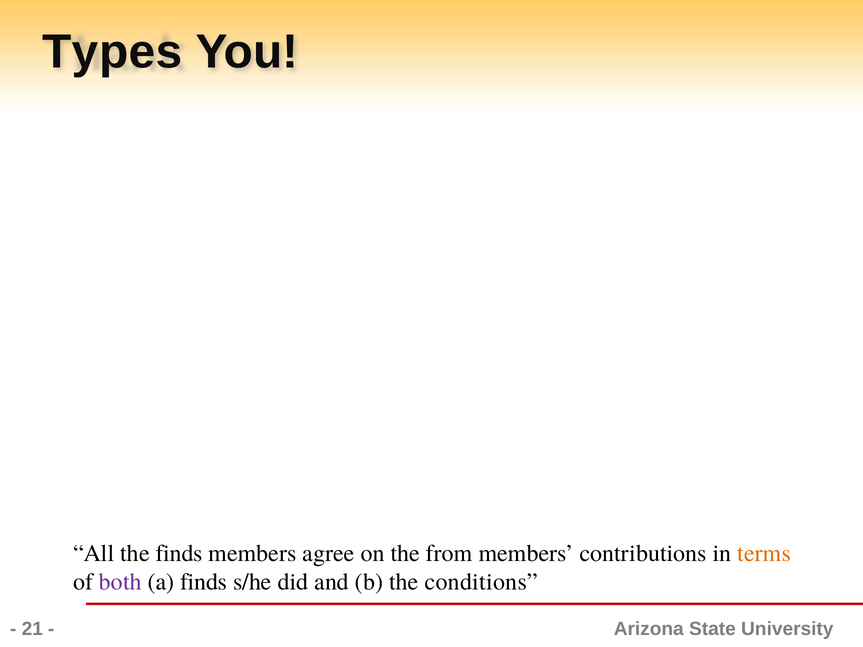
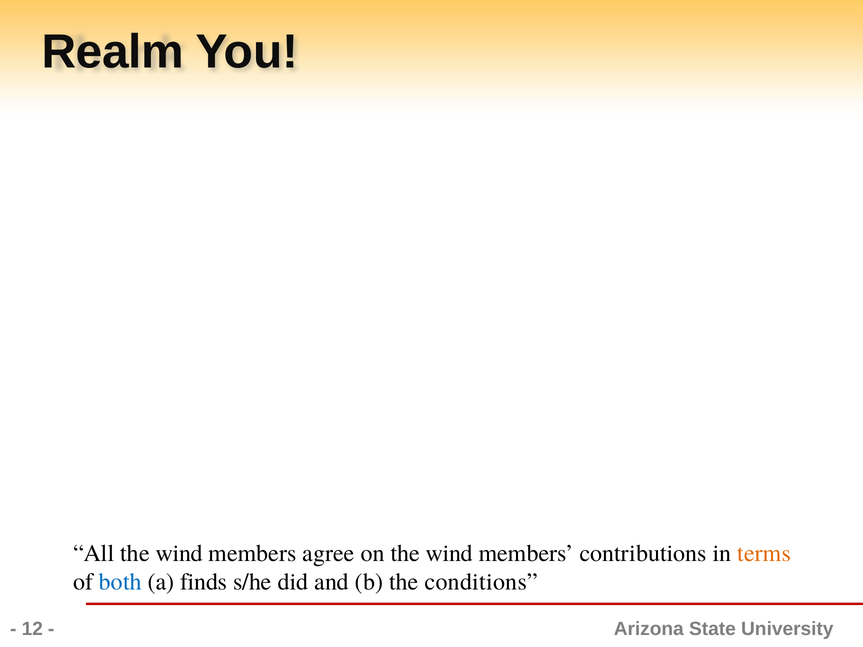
Types: Types -> Realm (113, 52)
All the finds: finds -> wind (179, 553)
on the from: from -> wind (449, 553)
both colour: purple -> blue (120, 582)
21: 21 -> 12 (32, 629)
